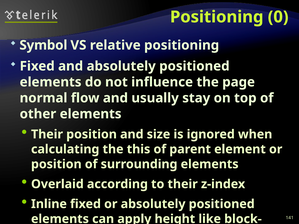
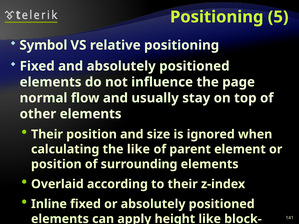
0: 0 -> 5 (278, 17)
the this: this -> like (138, 149)
